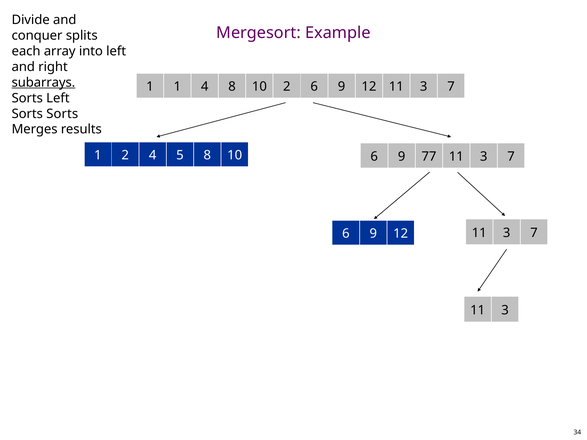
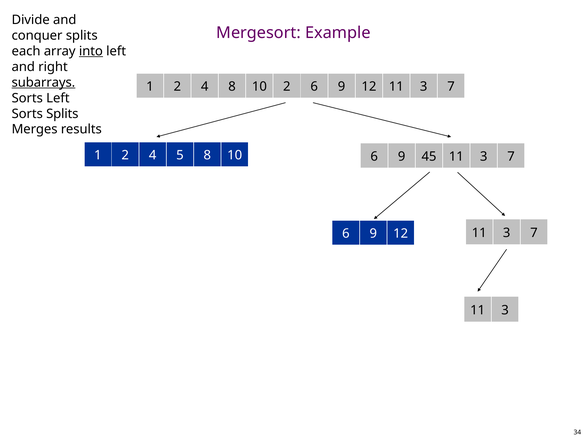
into underline: none -> present (91, 51)
1: 1 -> 2 (177, 87)
Sorts Sorts: Sorts -> Splits (62, 114)
77: 77 -> 45 (429, 156)
